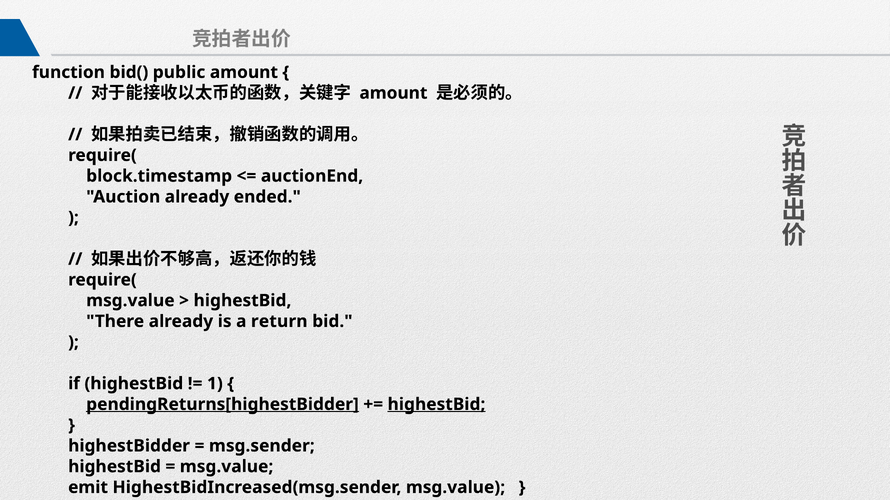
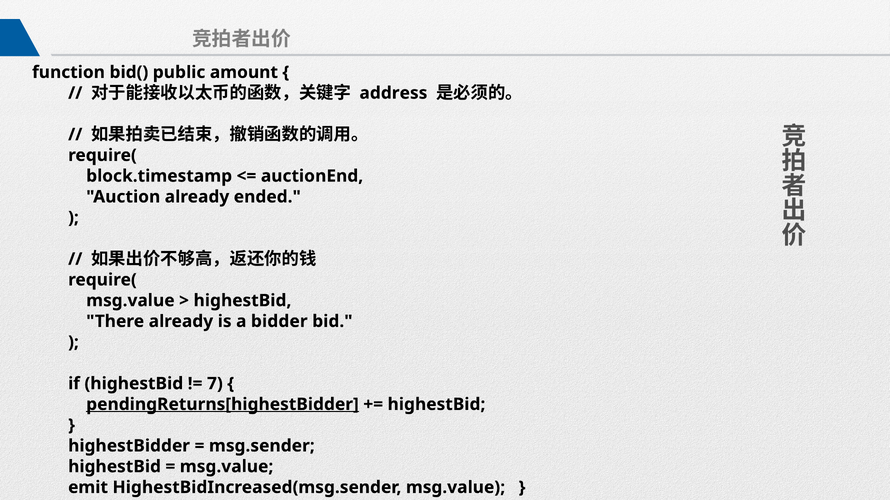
amount: amount -> address (393, 93)
return: return -> bidder (279, 322)
1: 1 -> 7 (215, 384)
highestBid underline: present -> none (436, 405)
